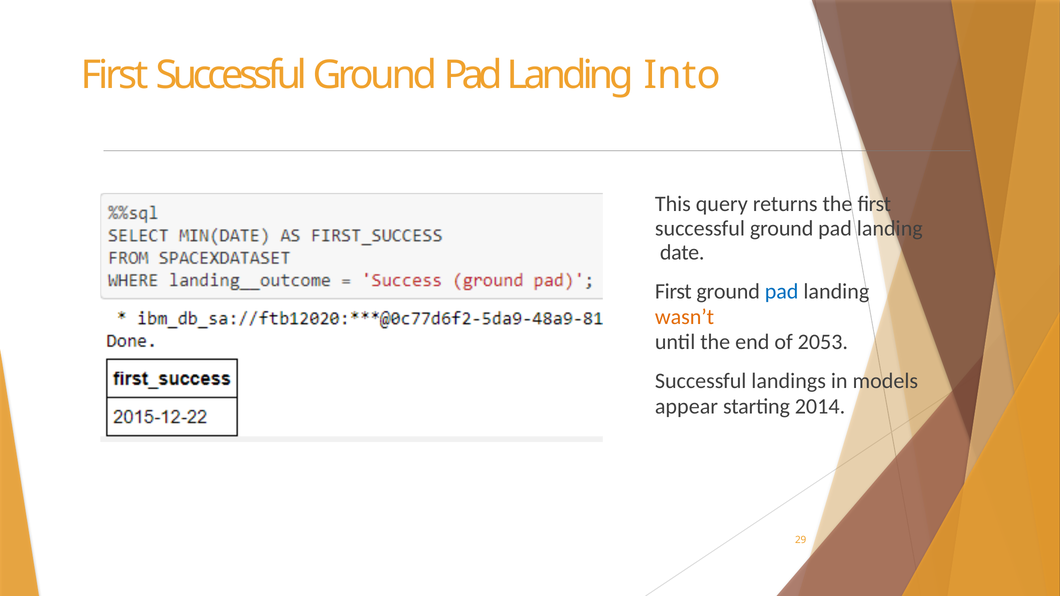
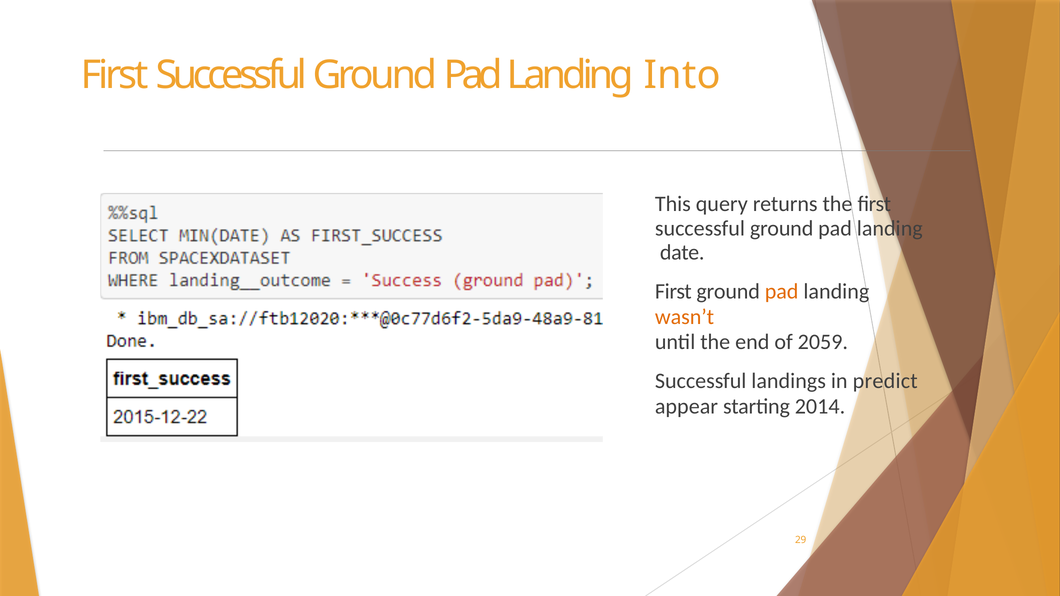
pad colour: blue -> orange (782, 291)
2053: 2053 -> 2059 (823, 342)
models: models -> predict (885, 381)
